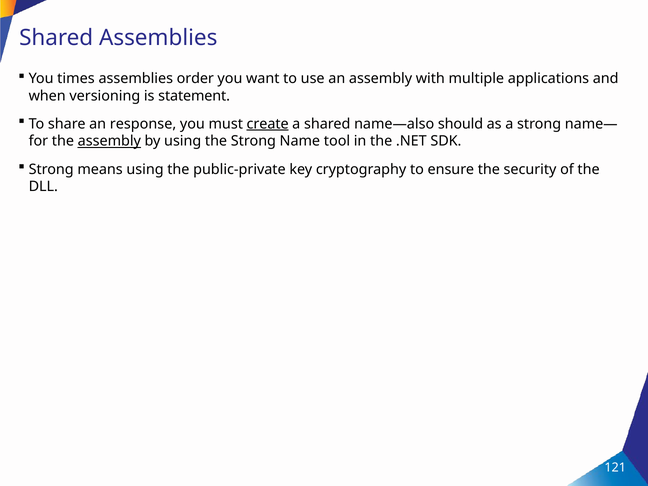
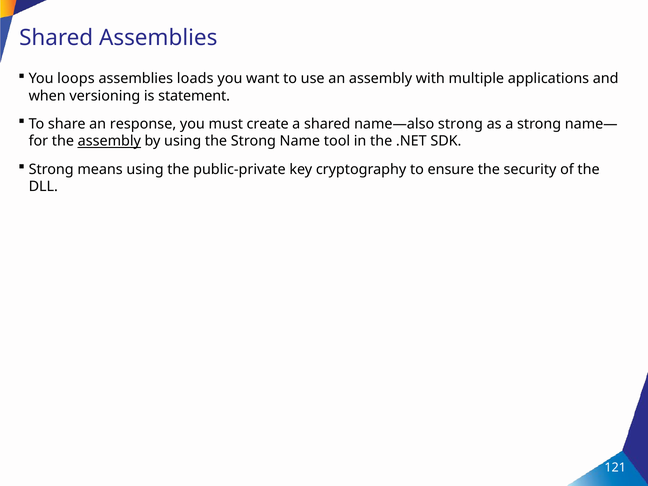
times: times -> loops (76, 79)
order: order -> loads (195, 79)
create underline: present -> none (268, 124)
name—also should: should -> strong (460, 124)
